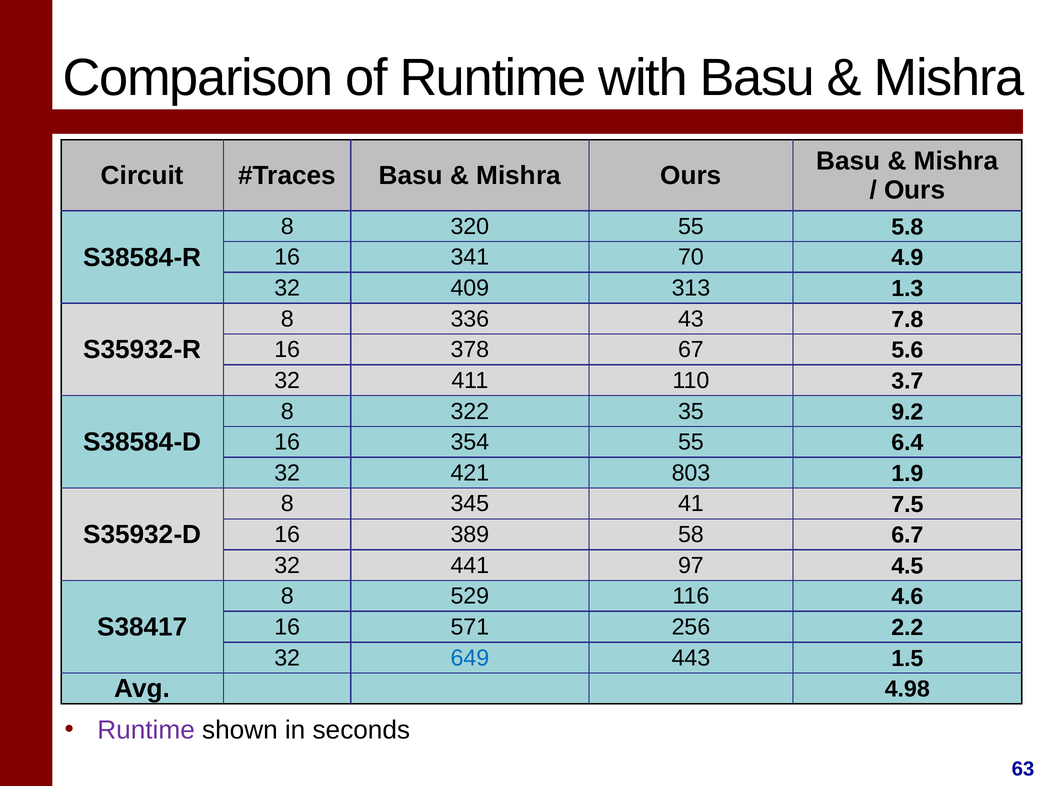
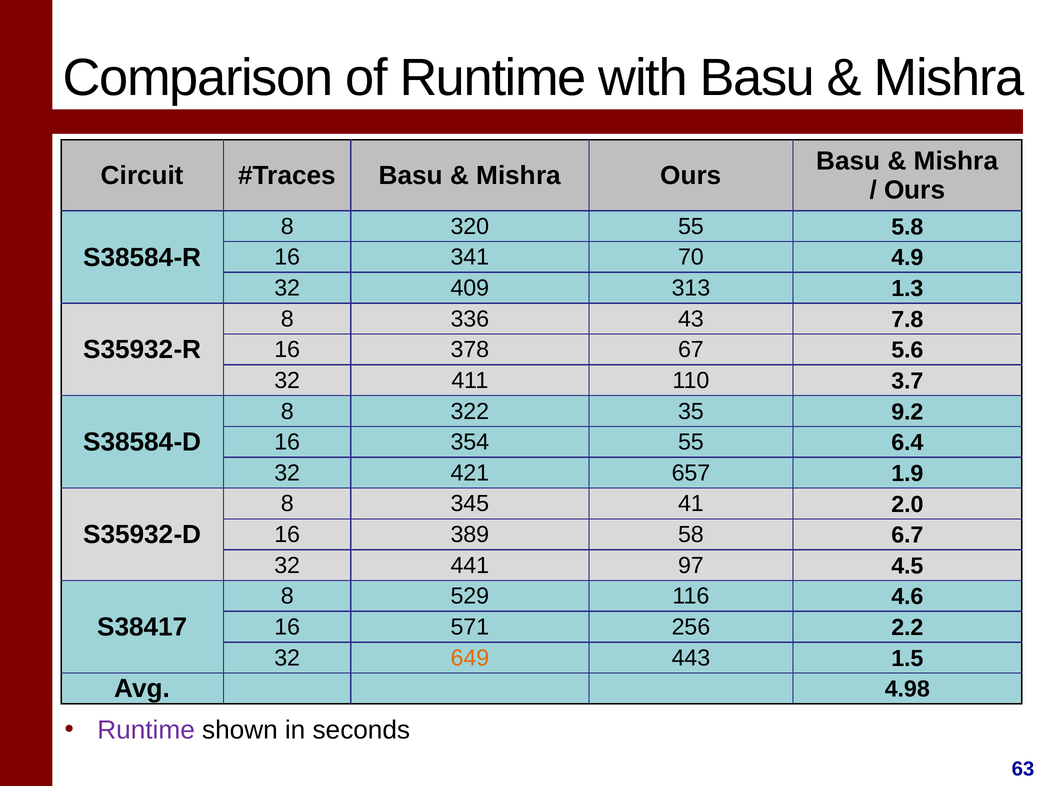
803: 803 -> 657 (691, 473)
7.5: 7.5 -> 2.0 (907, 504)
649 colour: blue -> orange (470, 658)
